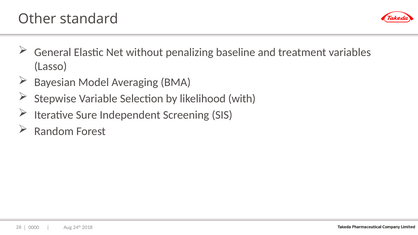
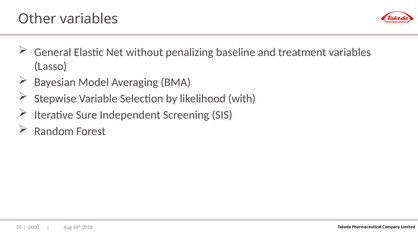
Other standard: standard -> variables (89, 19)
